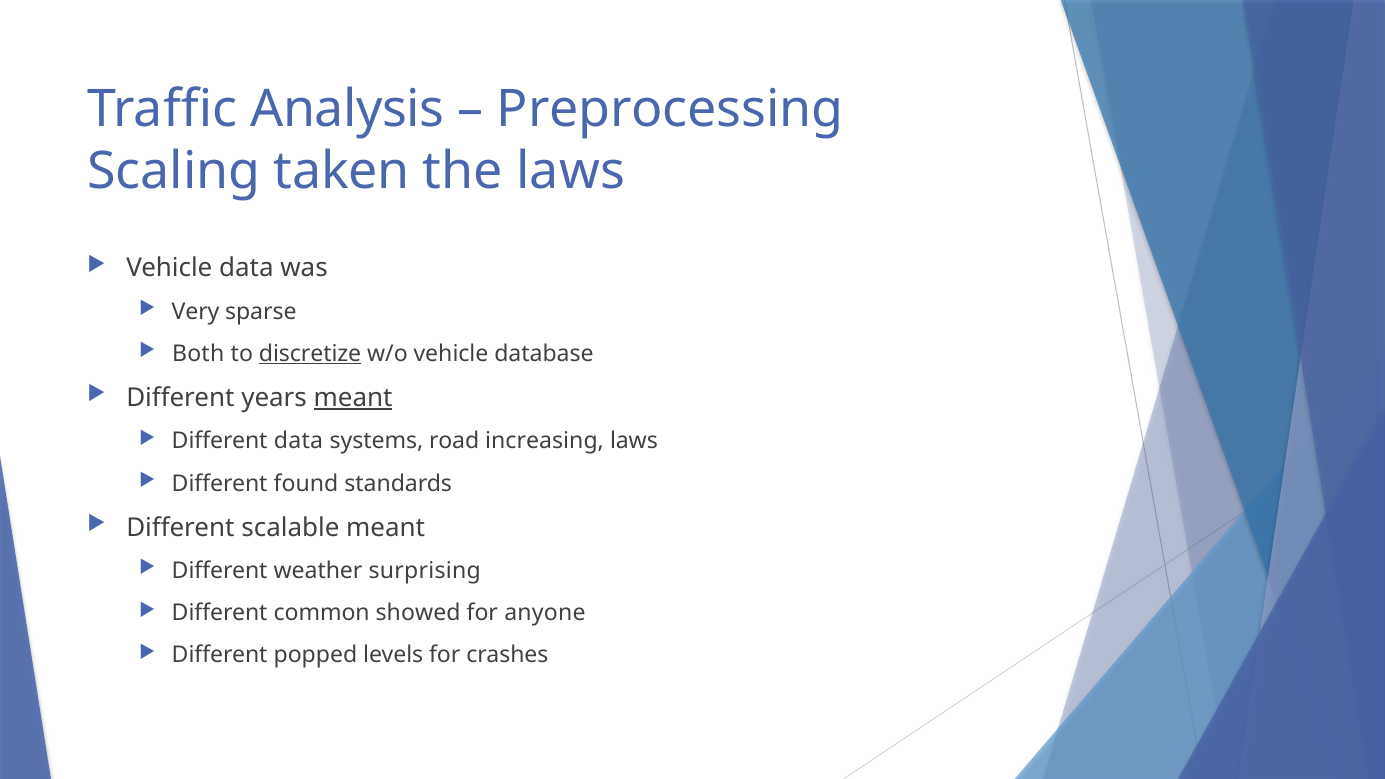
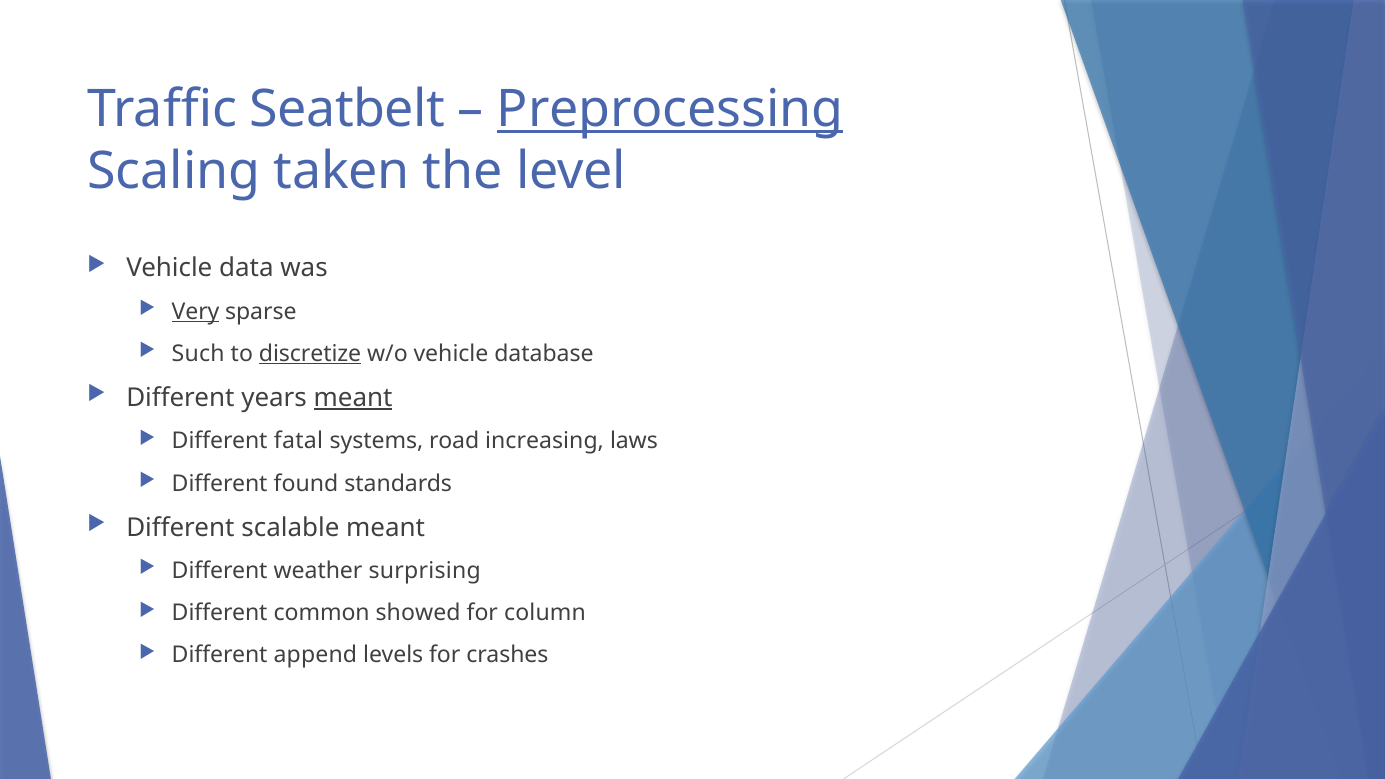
Analysis: Analysis -> Seatbelt (347, 109)
Preprocessing underline: none -> present (670, 109)
the laws: laws -> level (571, 172)
Very underline: none -> present (196, 312)
Both: Both -> Such (198, 354)
Different data: data -> fatal (298, 441)
anyone: anyone -> column (545, 613)
popped: popped -> append (315, 655)
